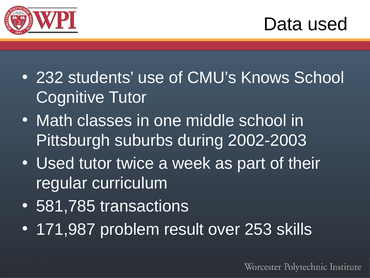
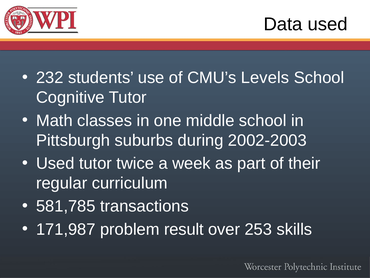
Knows: Knows -> Levels (265, 78)
